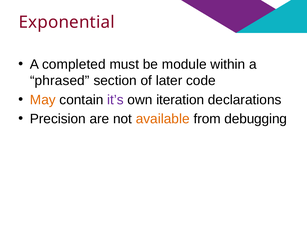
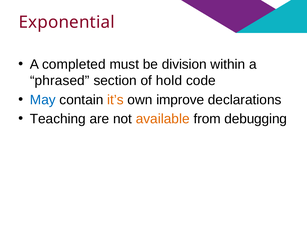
module: module -> division (184, 64)
later: later -> hold (169, 81)
May colour: orange -> blue (43, 100)
it’s colour: purple -> orange (115, 100)
iteration: iteration -> improve (180, 100)
Precision: Precision -> Teaching (58, 119)
